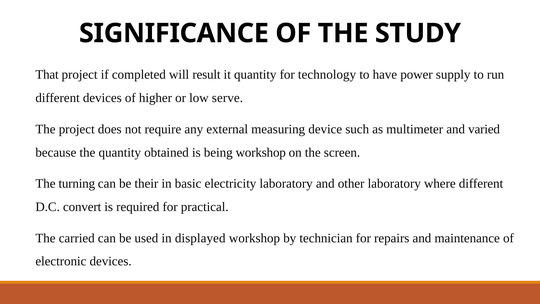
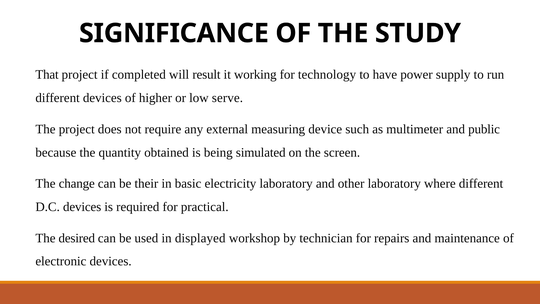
it quantity: quantity -> working (255, 75)
varied: varied -> public (484, 129)
being workshop: workshop -> simulated (261, 152)
turning: turning -> change (77, 183)
D.C convert: convert -> devices (82, 207)
carried: carried -> desired (77, 238)
